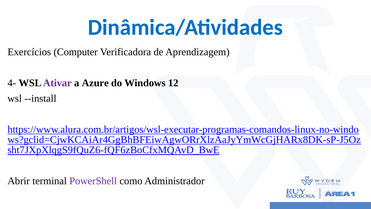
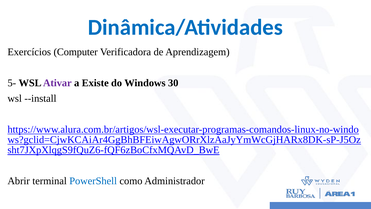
4-: 4- -> 5- (12, 83)
Azure: Azure -> Existe (95, 83)
12: 12 -> 30 (173, 83)
PowerShell colour: purple -> blue (93, 181)
